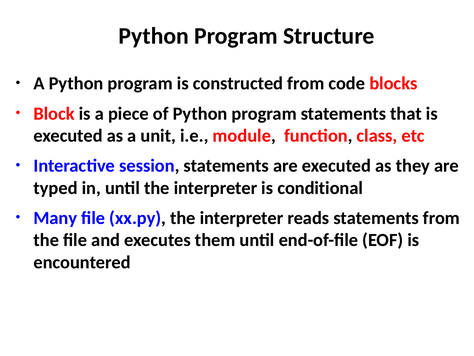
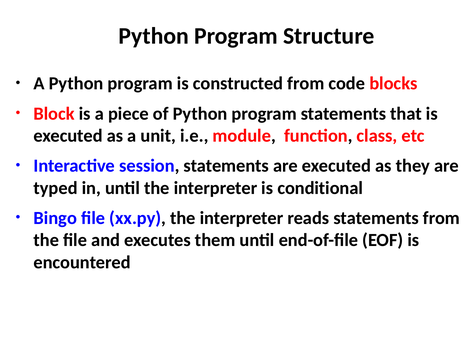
Many: Many -> Bingo (55, 218)
